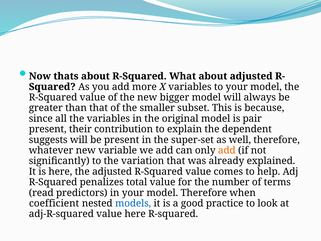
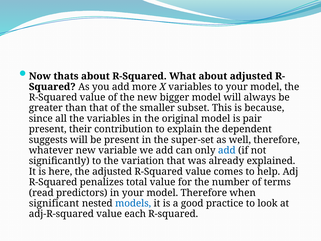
add colour: orange -> blue (227, 150)
coefficient: coefficient -> significant (54, 203)
value here: here -> each (135, 214)
